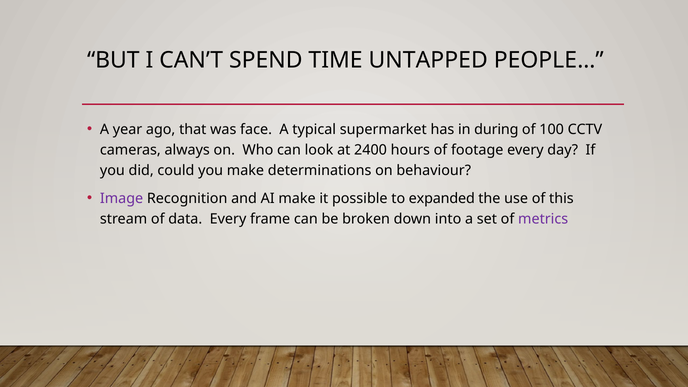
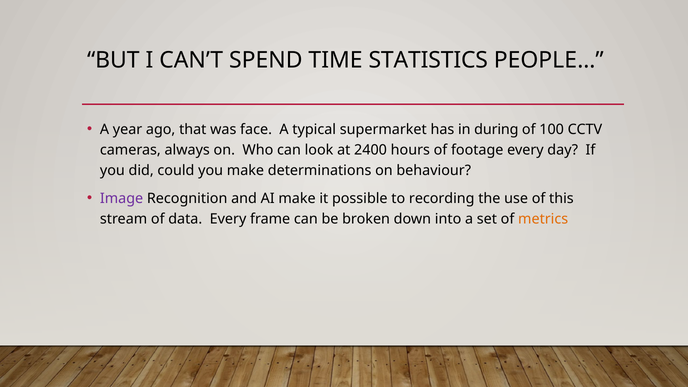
UNTAPPED: UNTAPPED -> STATISTICS (428, 60)
expanded: expanded -> recording (442, 198)
metrics colour: purple -> orange (543, 219)
